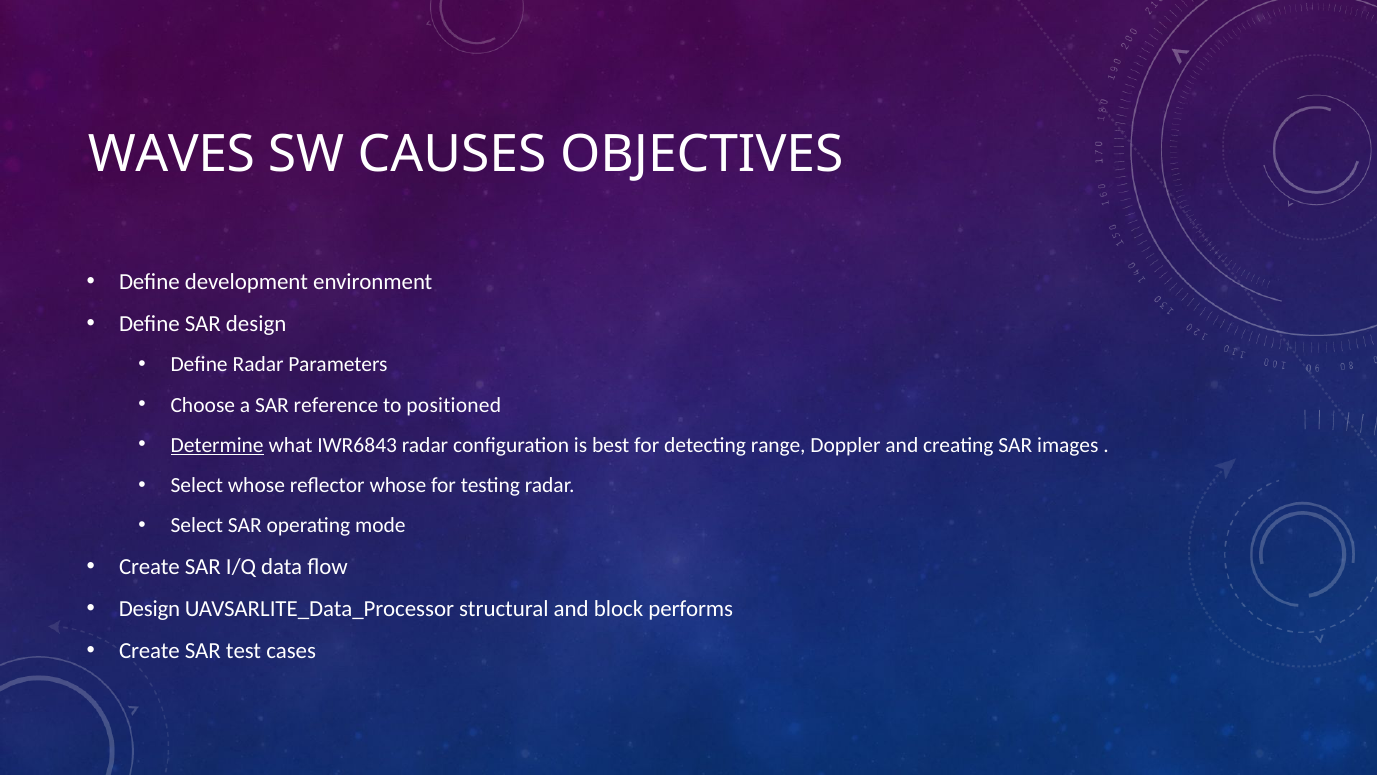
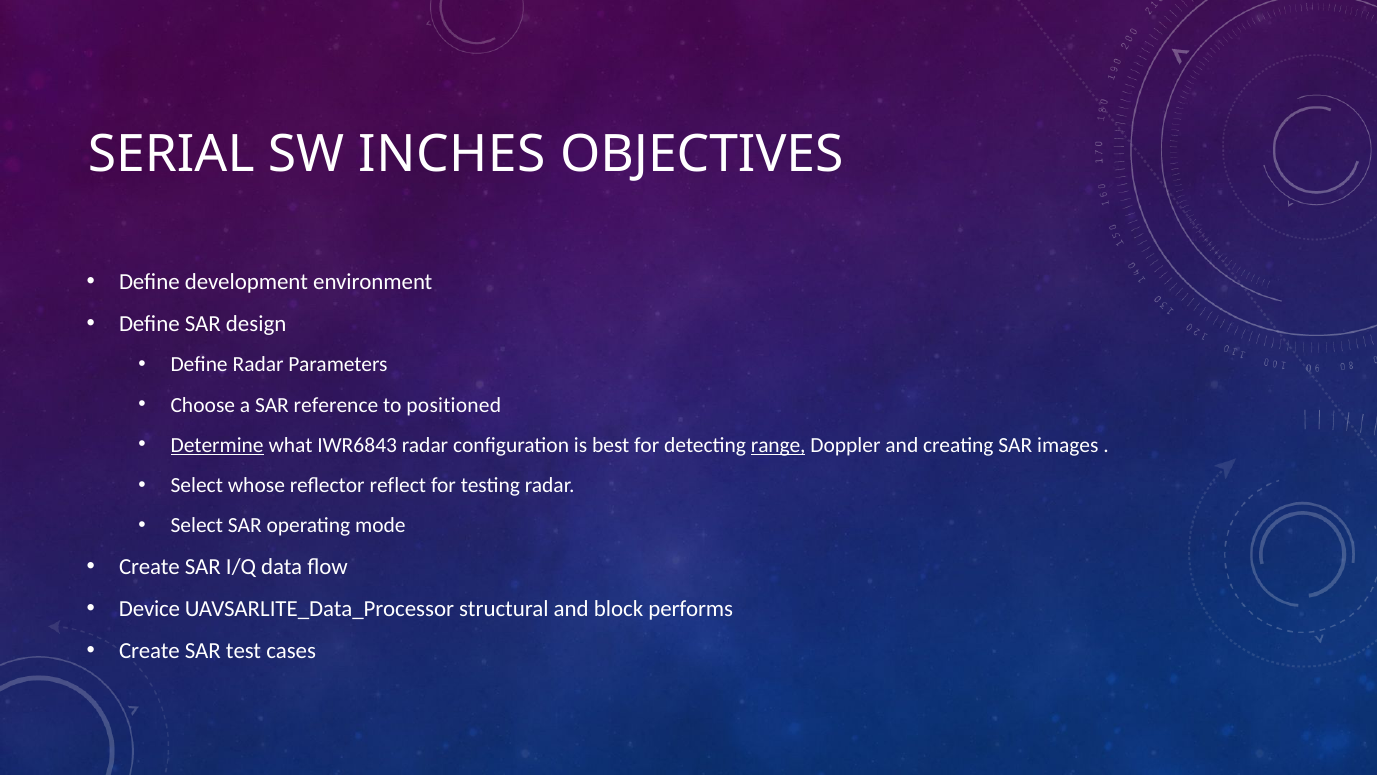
WAVES: WAVES -> SERIAL (171, 155)
CAUSES: CAUSES -> INCHES (452, 155)
range underline: none -> present (778, 445)
reflector whose: whose -> reflect (398, 485)
Design: Design -> Device (149, 608)
